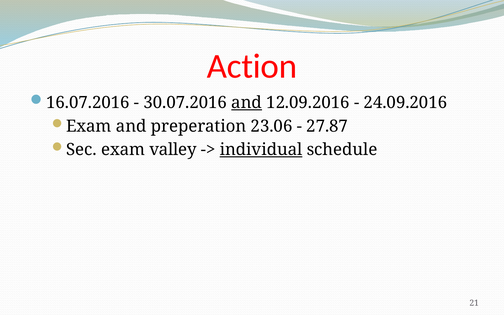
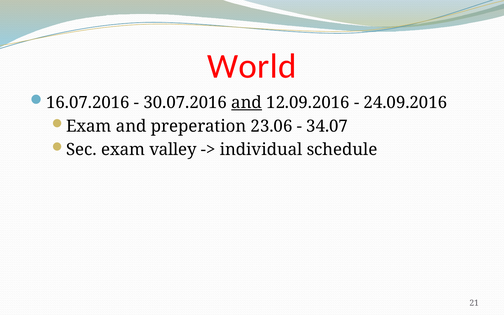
Action: Action -> World (252, 66)
27.87: 27.87 -> 34.07 (327, 126)
individual underline: present -> none (261, 150)
